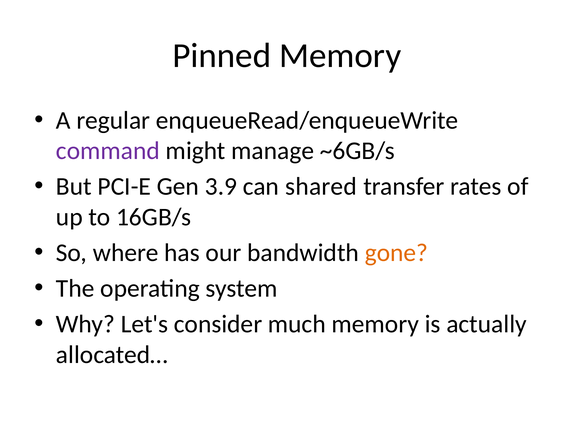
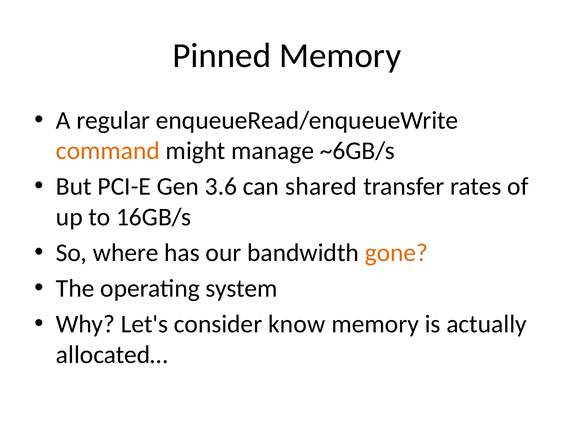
command colour: purple -> orange (108, 151)
3.9: 3.9 -> 3.6 (221, 187)
much: much -> know (297, 325)
